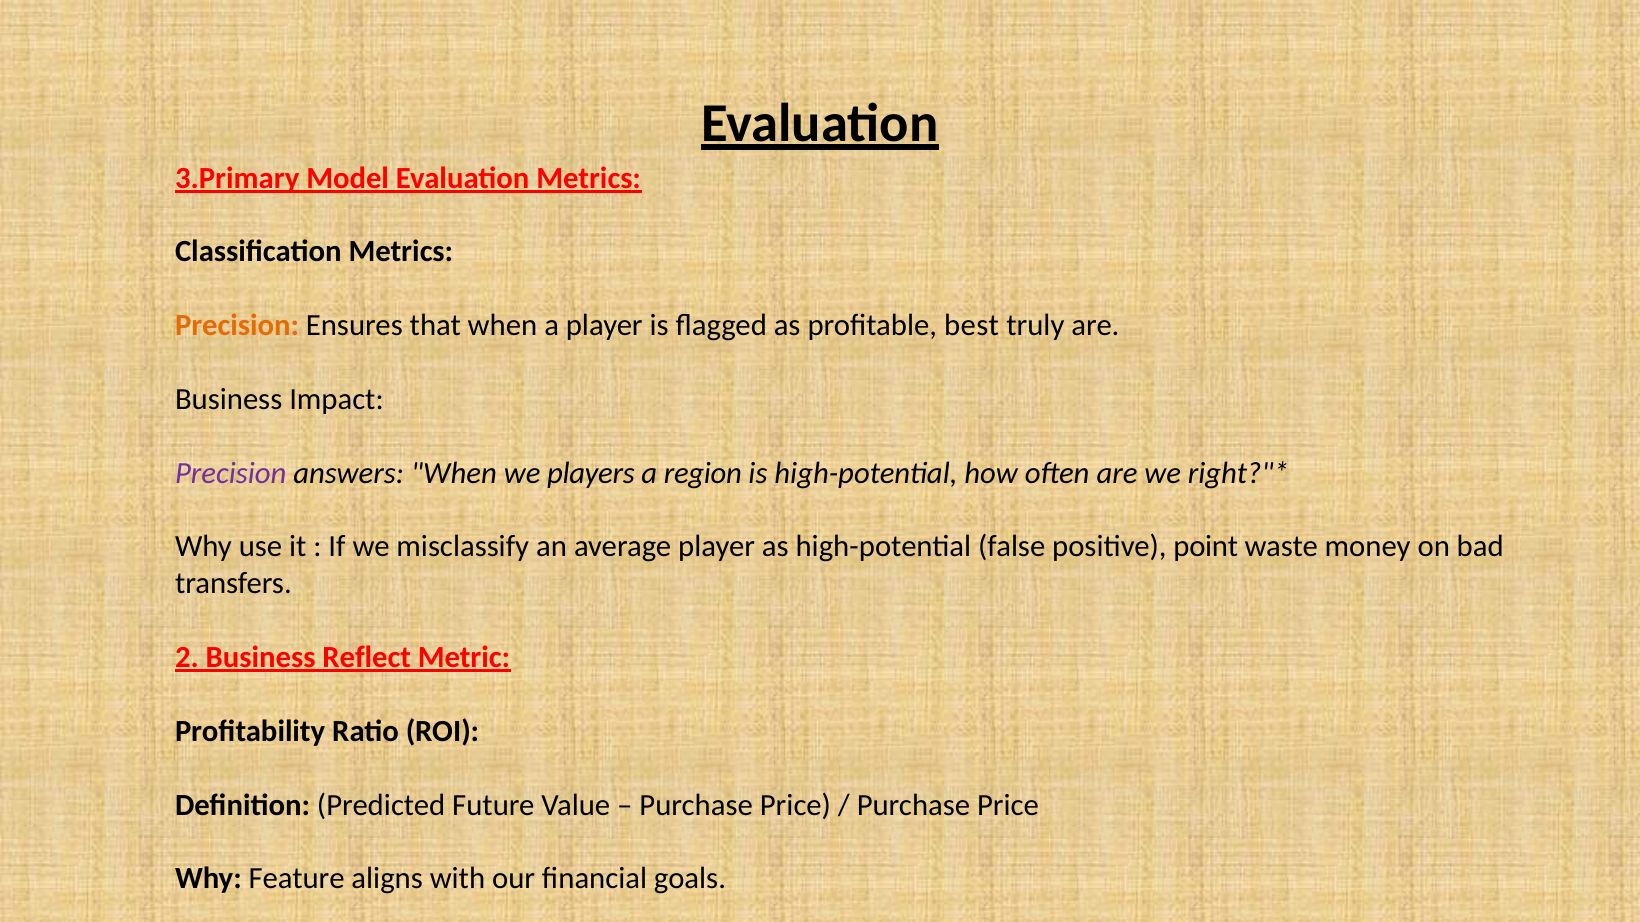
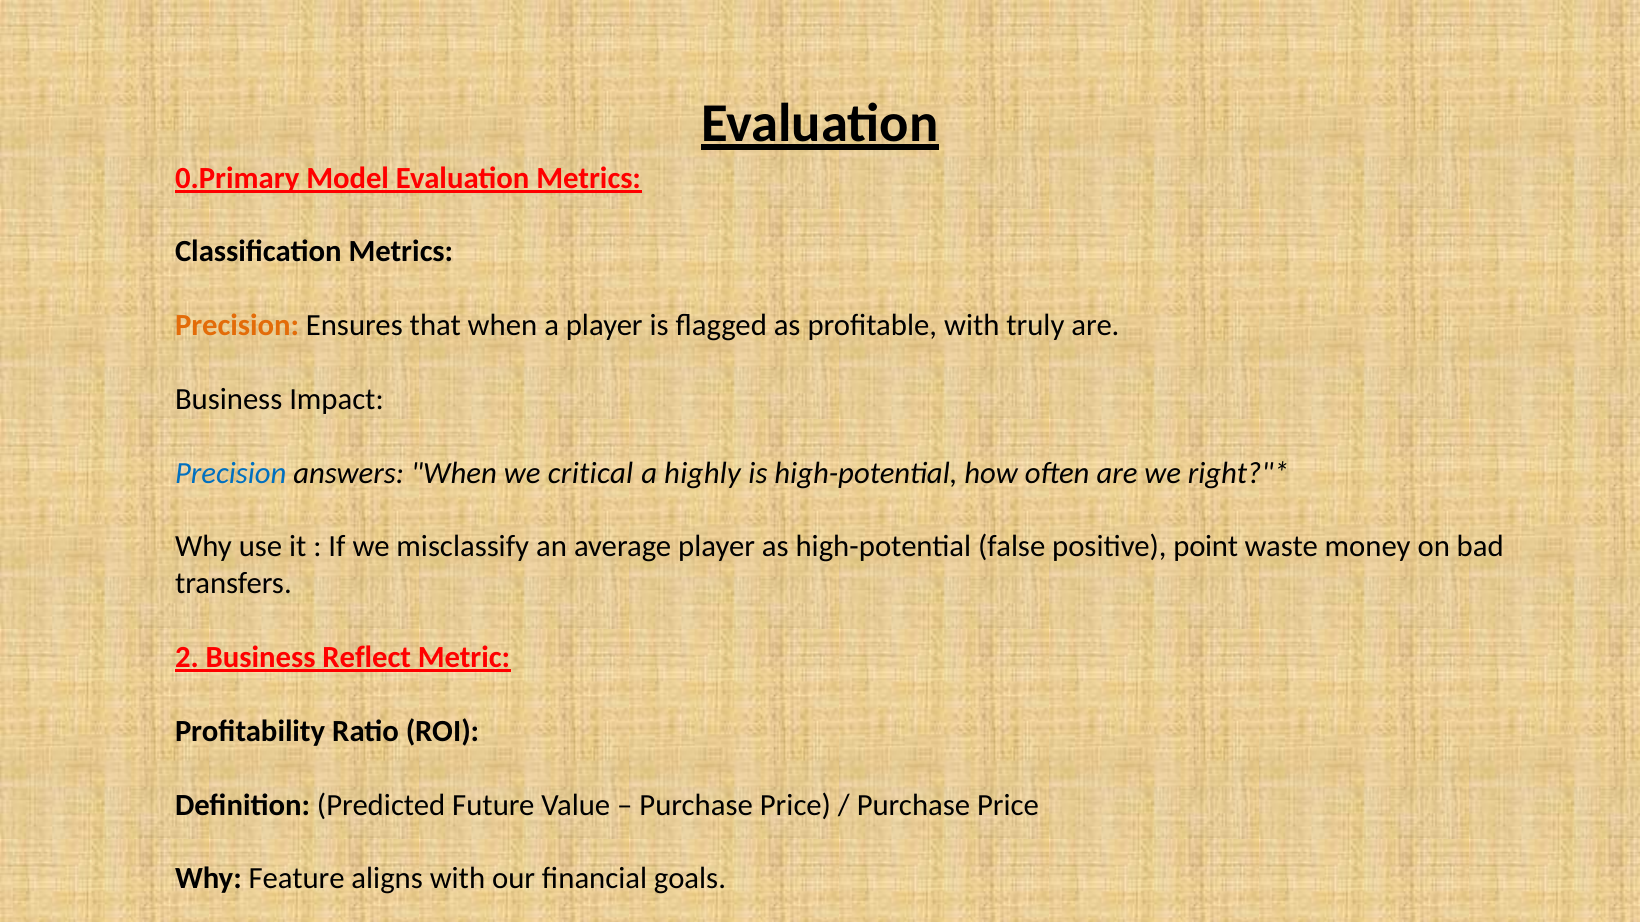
3.Primary: 3.Primary -> 0.Primary (237, 178)
profitable best: best -> with (972, 326)
Precision colour: purple -> blue (231, 473)
players: players -> critical (591, 473)
region: region -> highly (703, 473)
